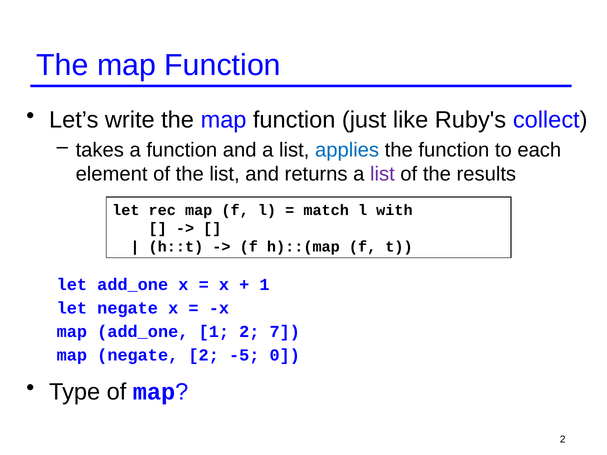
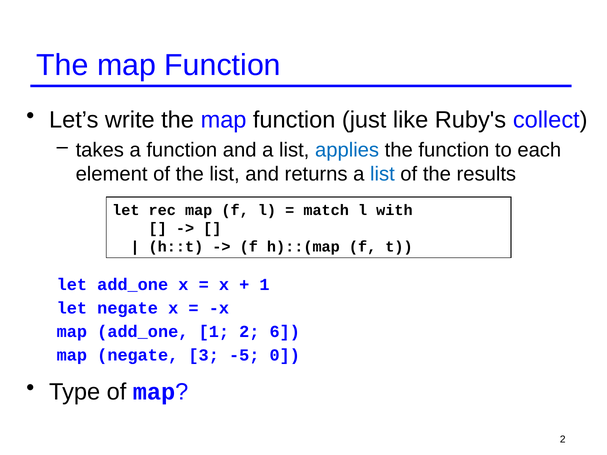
list colour: purple -> blue (382, 174)
7: 7 -> 6 (285, 332)
negate 2: 2 -> 3 (204, 356)
